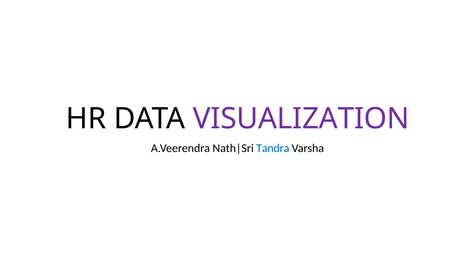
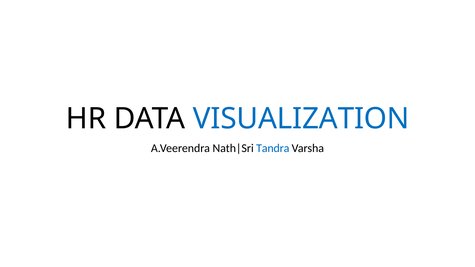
VISUALIZATION colour: purple -> blue (301, 119)
